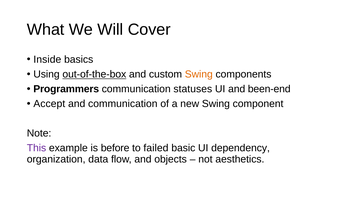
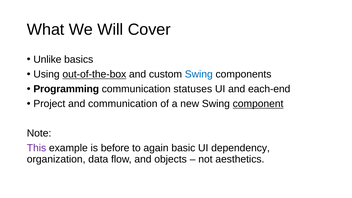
Inside: Inside -> Unlike (47, 60)
Swing colour: orange -> blue (199, 74)
Programmers: Programmers -> Programming (66, 89)
been-end: been-end -> each-end (269, 89)
Accept: Accept -> Project (49, 104)
component underline: none -> present (258, 104)
failed: failed -> again (156, 148)
